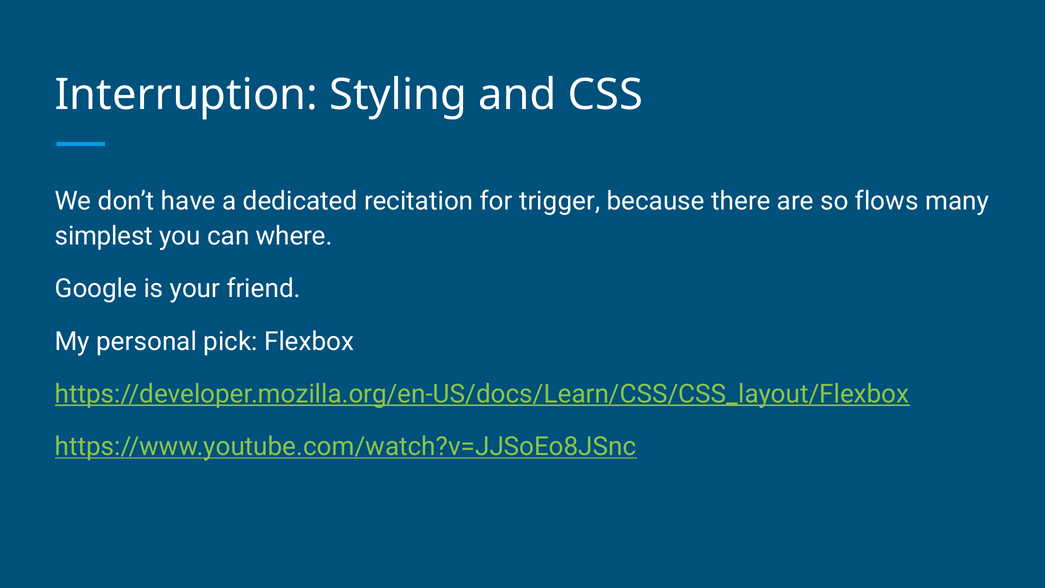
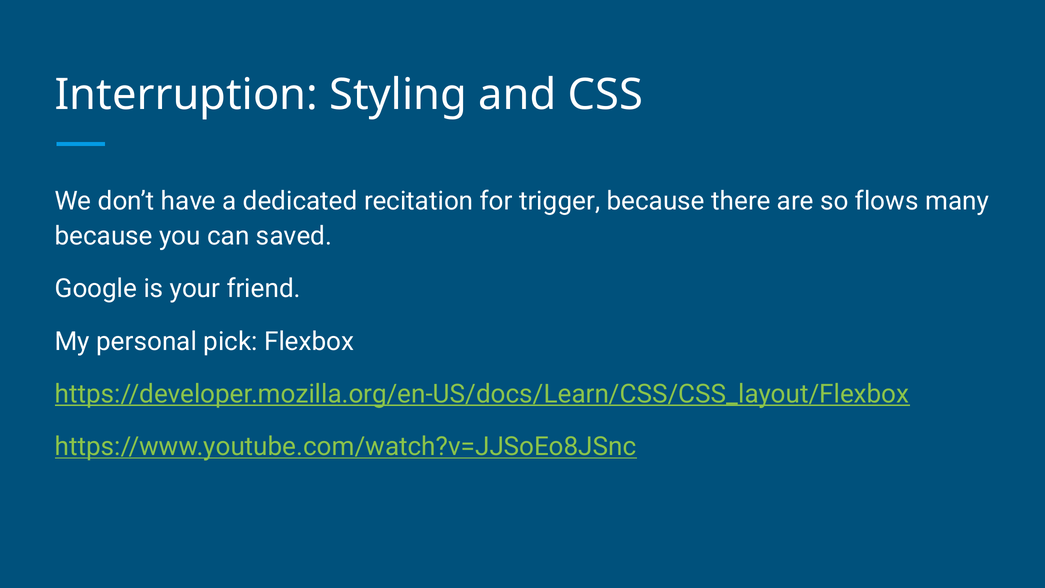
simplest: simplest -> because (104, 236)
where: where -> saved (294, 236)
